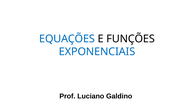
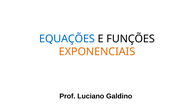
EXPONENCIAIS colour: blue -> orange (97, 52)
